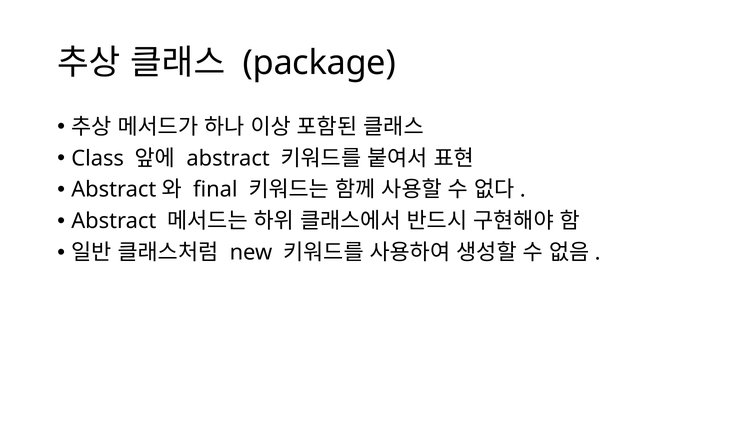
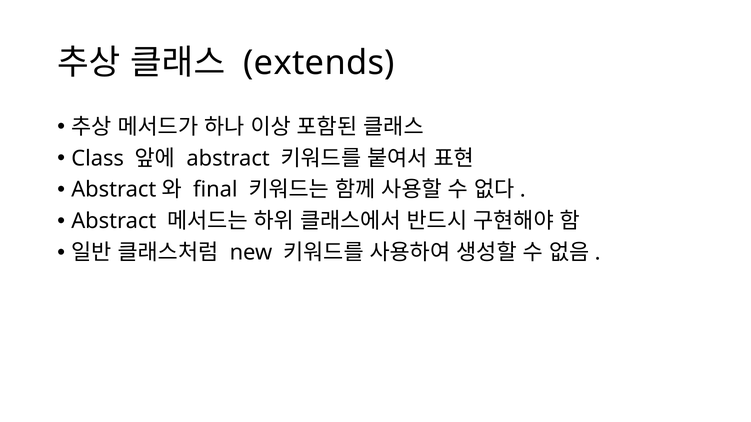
package: package -> extends (319, 63)
